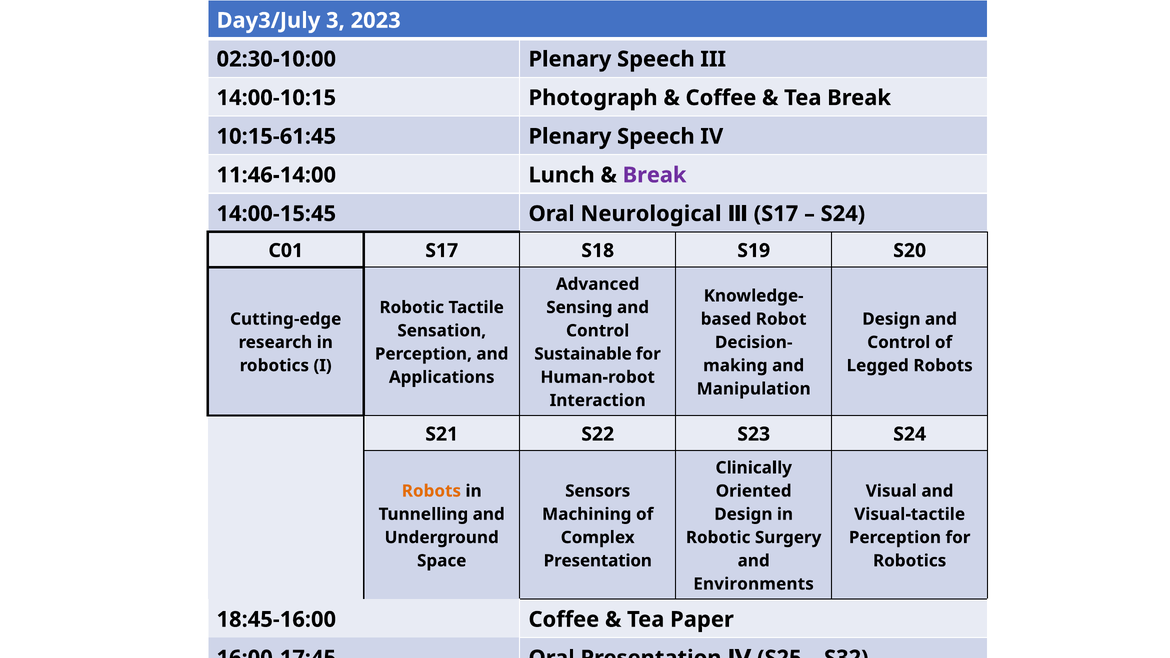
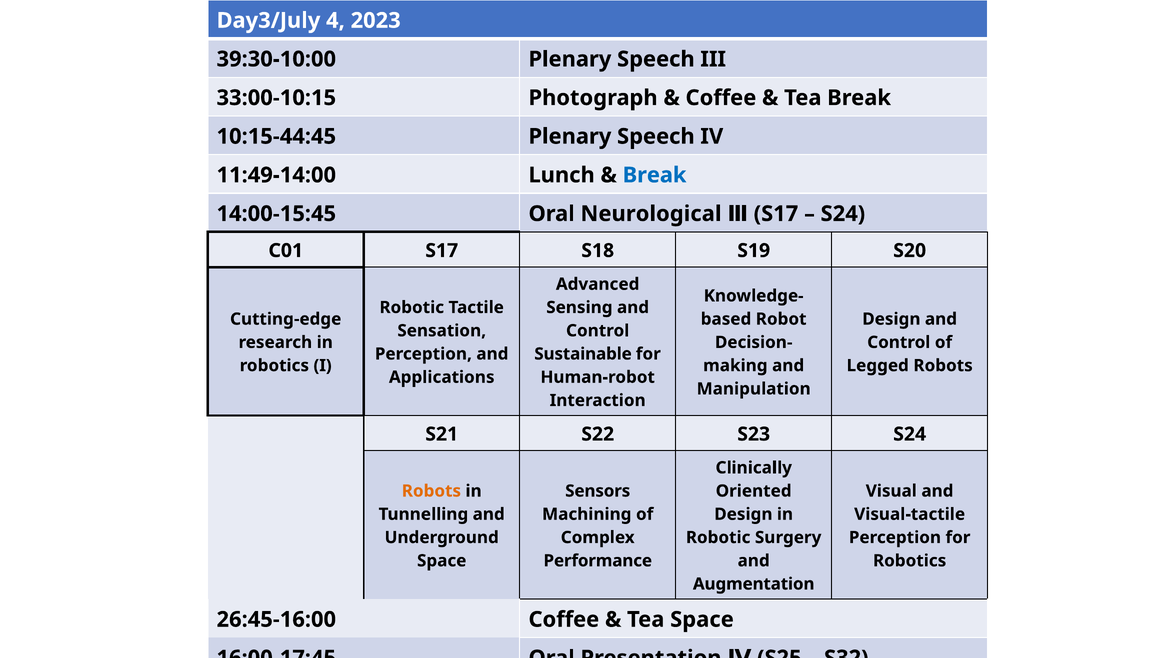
3: 3 -> 4 (335, 21)
02:30-10:00: 02:30-10:00 -> 39:30-10:00 (276, 59)
14:00-10:15: 14:00-10:15 -> 33:00-10:15 (276, 98)
10:15-61:45: 10:15-61:45 -> 10:15-44:45 (276, 137)
11:46-14:00: 11:46-14:00 -> 11:49-14:00 (276, 175)
Break colour: purple -> blue (655, 175)
Presentation: Presentation -> Performance (598, 561)
Environments: Environments -> Augmentation (754, 584)
18:45-16:00: 18:45-16:00 -> 26:45-16:00 (276, 620)
Tea Paper: Paper -> Space (702, 620)
